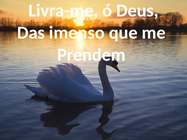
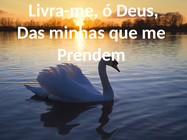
imenso: imenso -> minhas (77, 33)
